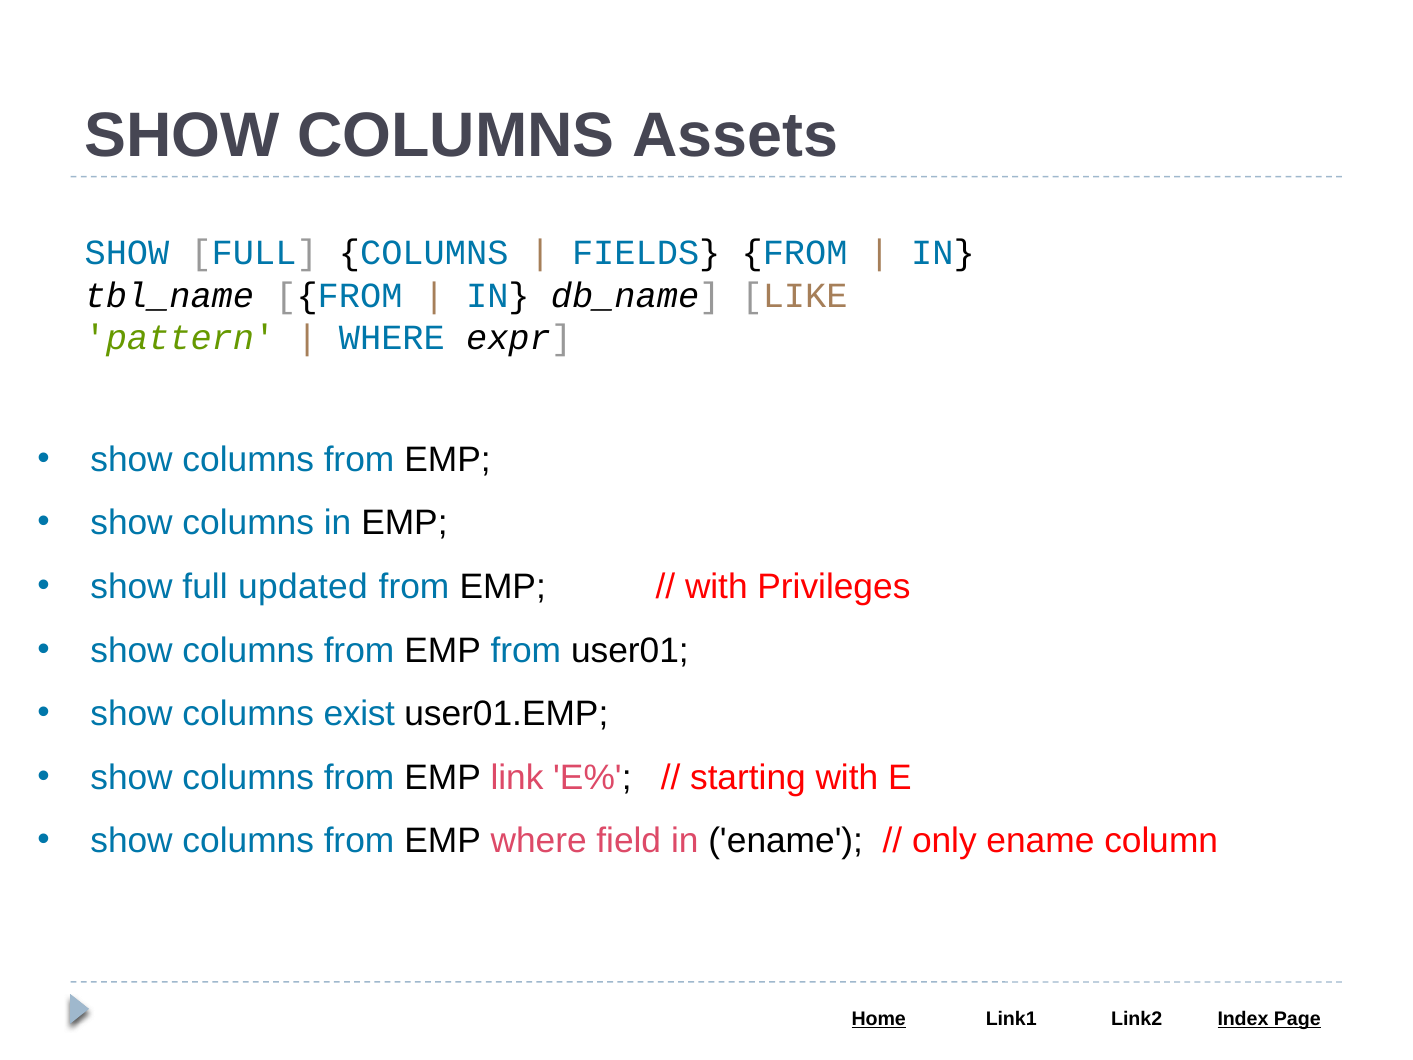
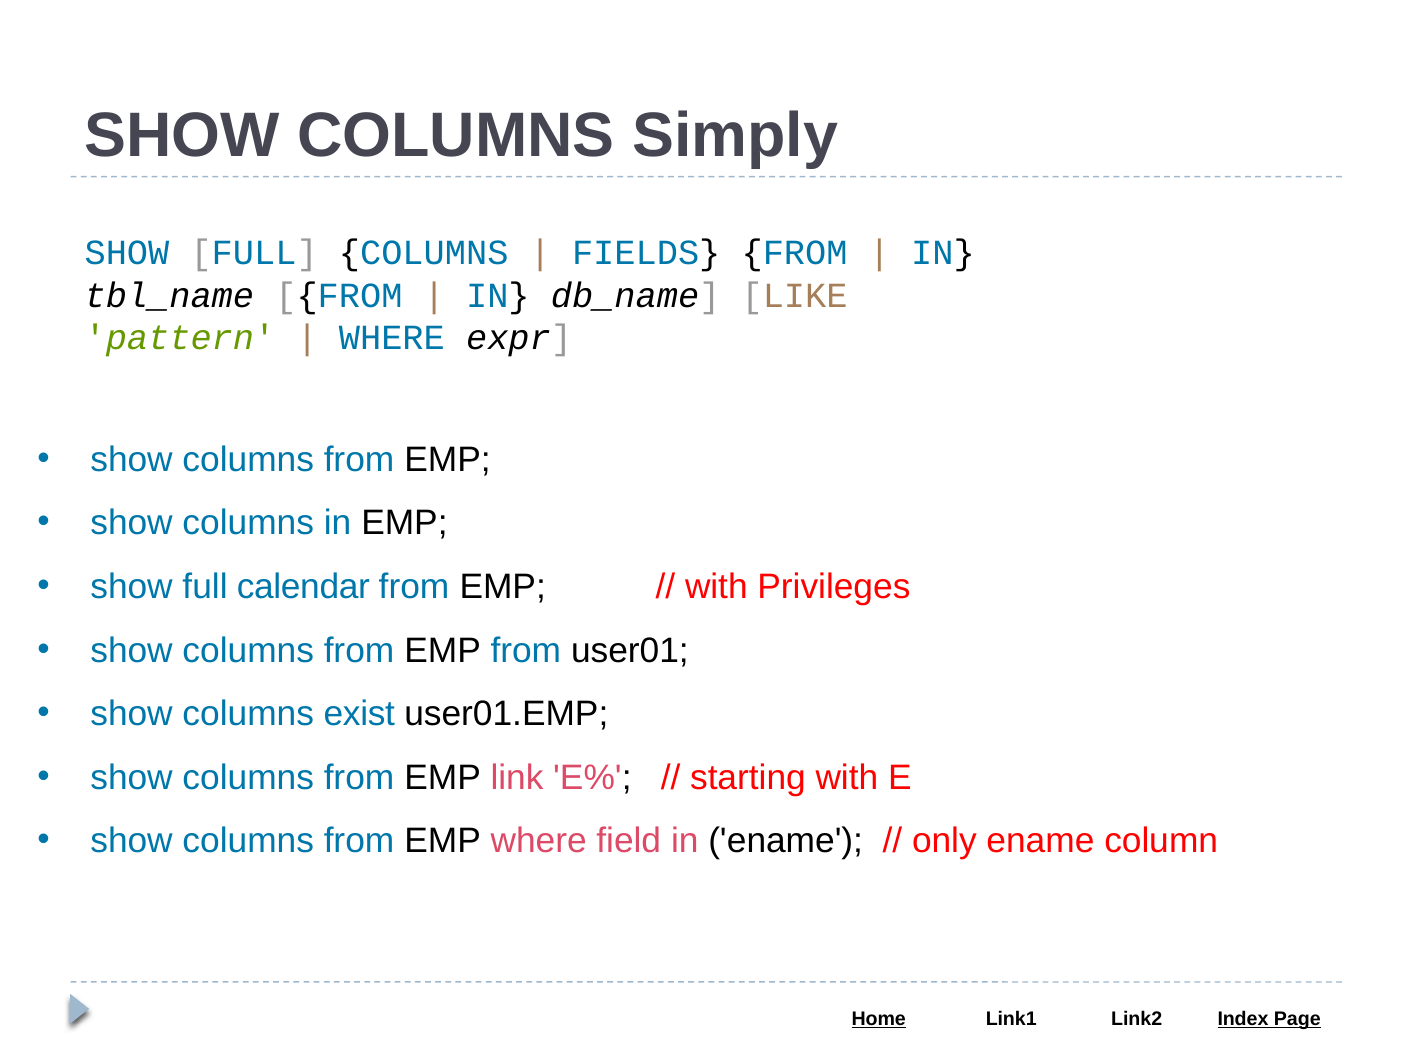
Assets: Assets -> Simply (735, 135)
updated: updated -> calendar (303, 587)
